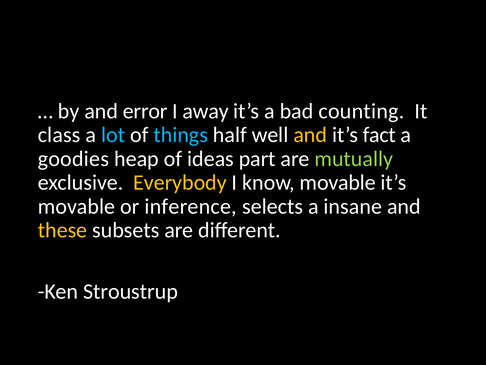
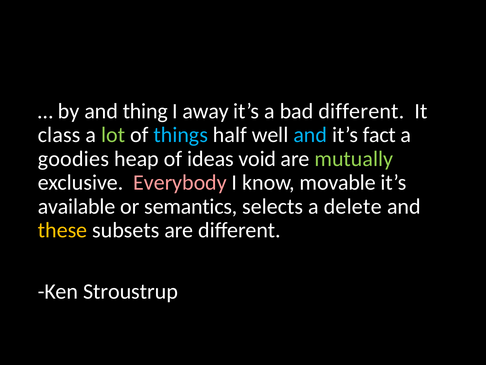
error: error -> thing (145, 111)
bad counting: counting -> different (361, 111)
lot colour: light blue -> light green (113, 135)
and colour: yellow -> light blue (310, 135)
part: part -> void (257, 159)
Everybody colour: yellow -> pink (180, 183)
movable: movable -> available (77, 206)
inference: inference -> semantics (191, 206)
insane: insane -> delete (353, 206)
